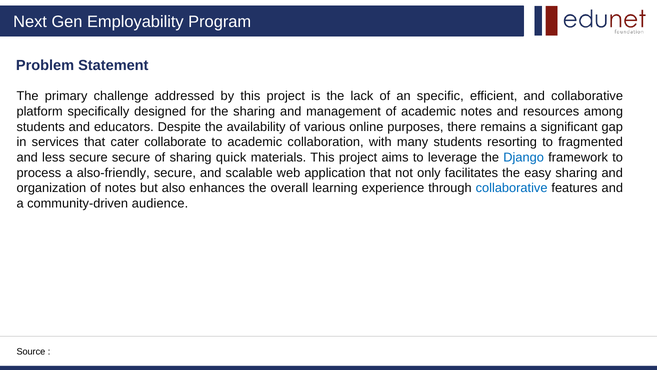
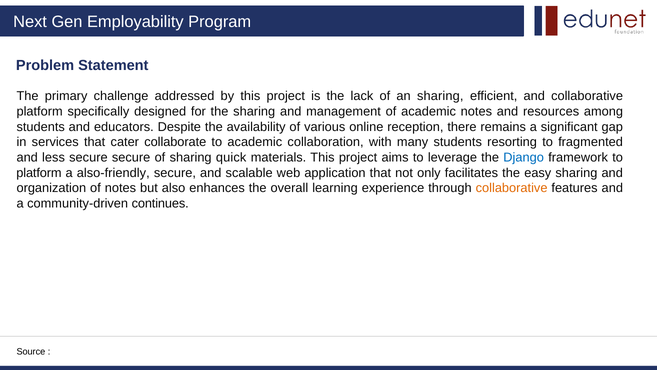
an specific: specific -> sharing (440, 96)
purposes: purposes -> reception (415, 127)
process: process -> platform (39, 173)
collaborative colour: blue -> orange (512, 188)
audience: audience -> continues (160, 203)
